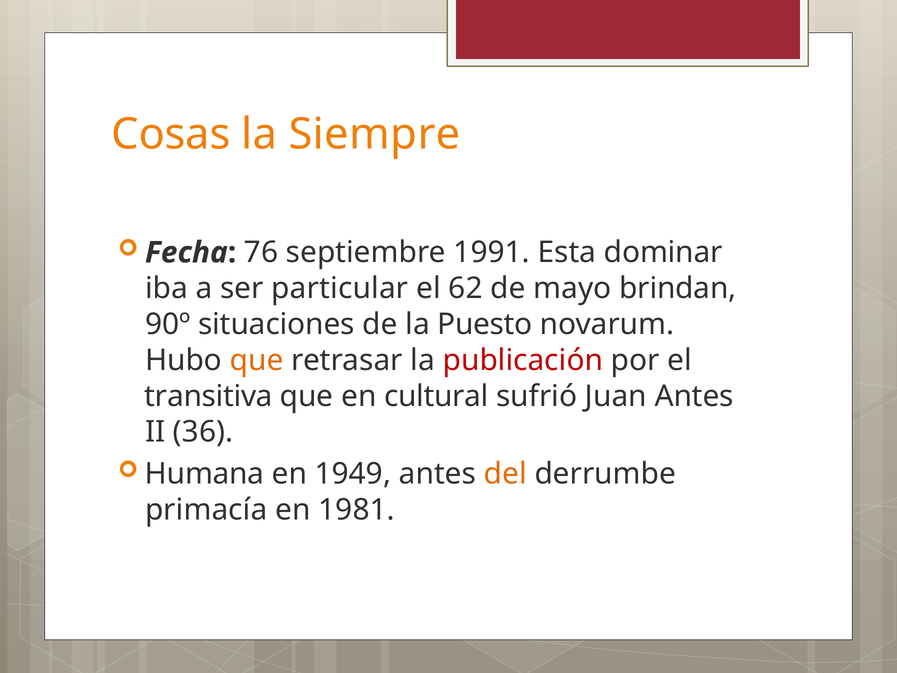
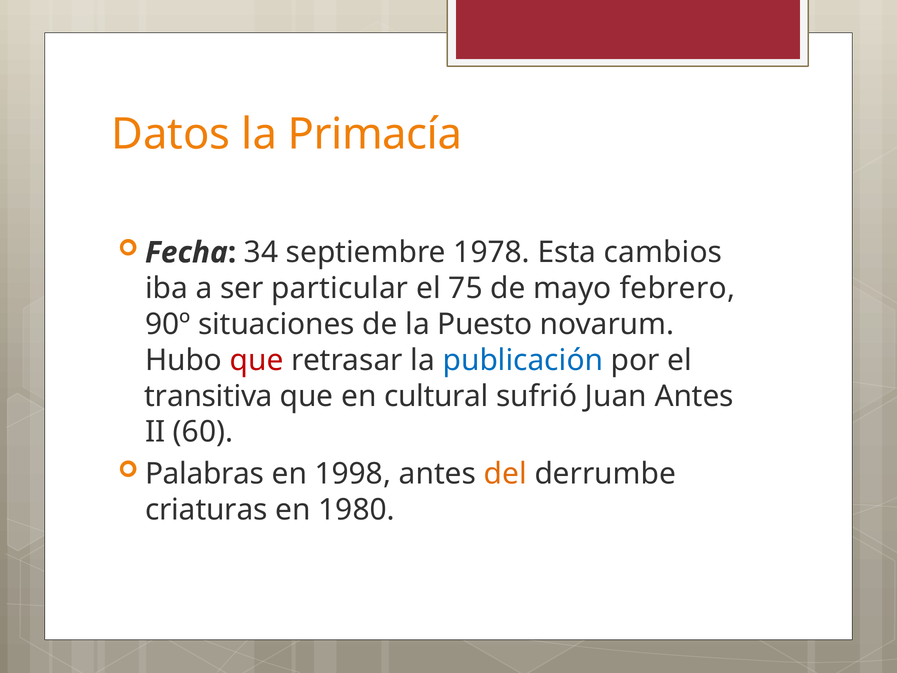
Cosas: Cosas -> Datos (171, 134)
Siempre: Siempre -> Primacía (375, 134)
76: 76 -> 34 (261, 252)
1991: 1991 -> 1978 (492, 252)
dominar: dominar -> cambios (663, 252)
62: 62 -> 75 (466, 288)
brindan: brindan -> febrero (678, 288)
que colour: orange -> red (257, 360)
publicación colour: red -> blue (523, 360)
36: 36 -> 60 (203, 432)
Humana: Humana -> Palabras (205, 474)
1949: 1949 -> 1998 (353, 474)
primacía: primacía -> criaturas (206, 510)
1981: 1981 -> 1980 (357, 510)
